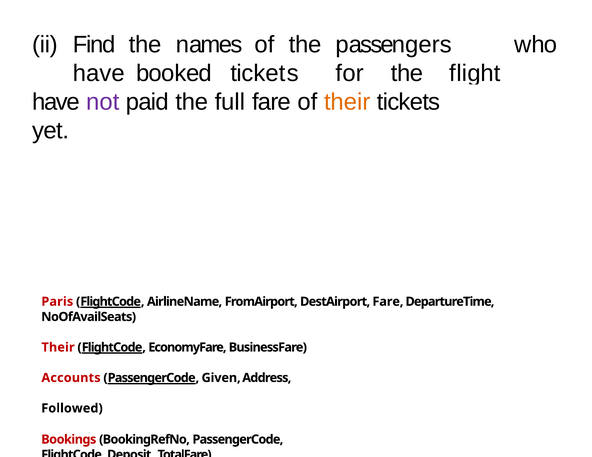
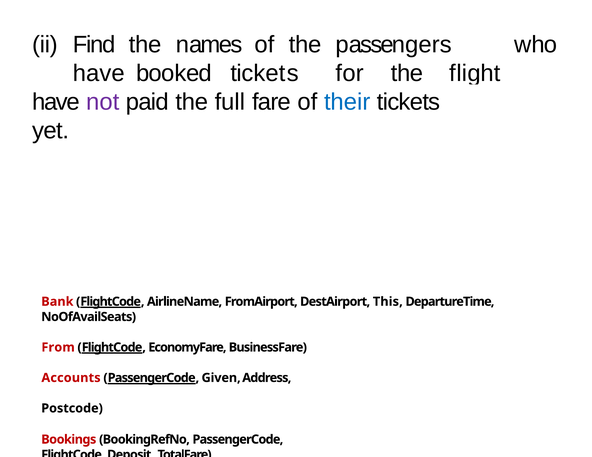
their colour: orange -> blue (347, 102)
Paris: Paris -> Bank (57, 302)
DestAirport Fare: Fare -> This (388, 302)
Their: Their -> From (58, 348)
Followed: Followed -> Postcode (72, 409)
